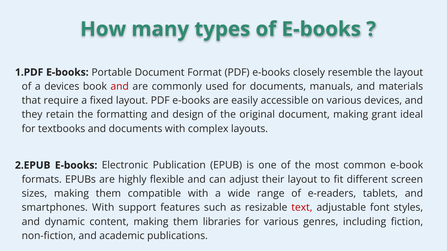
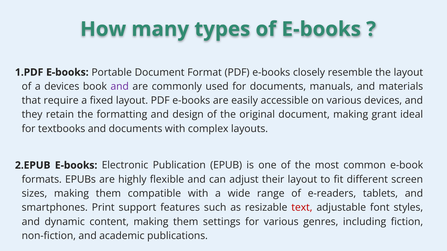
and colour: red -> purple (120, 87)
smartphones With: With -> Print (103, 208)
libraries: libraries -> settings (222, 222)
